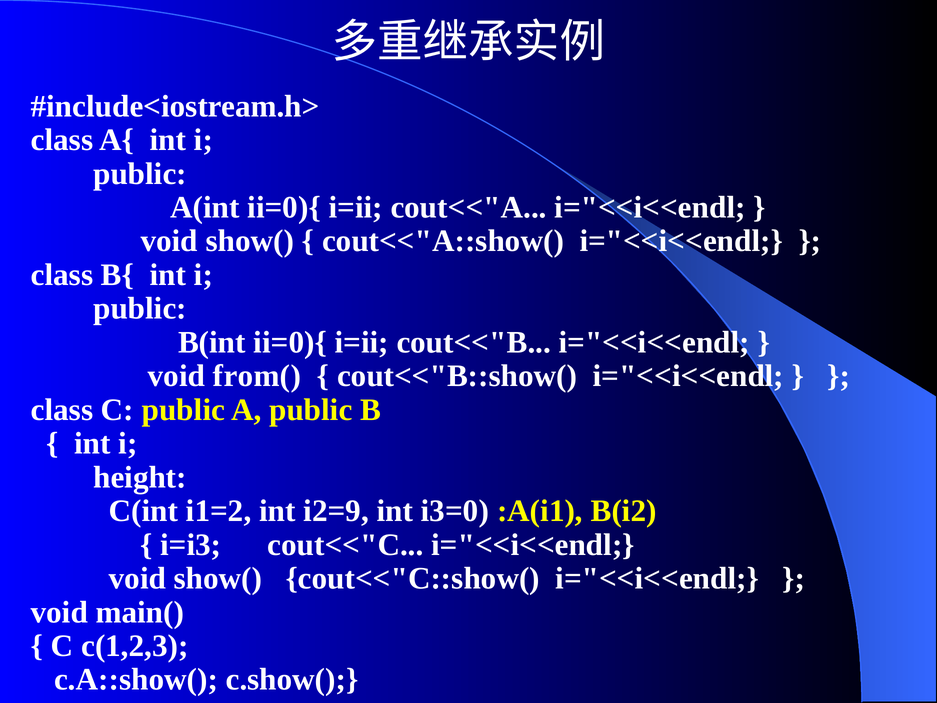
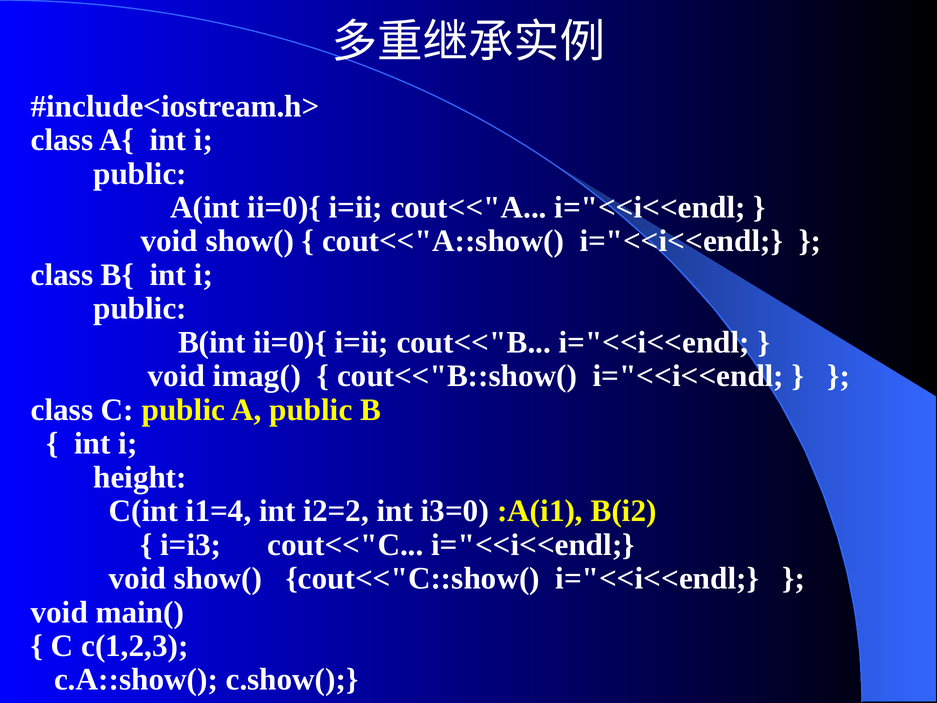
from(: from( -> imag( (257, 376)
i1=2: i1=2 -> i1=4 (219, 511)
i2=9: i2=9 -> i2=2 (336, 511)
